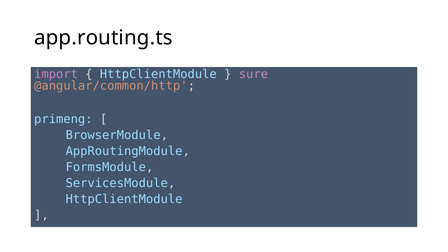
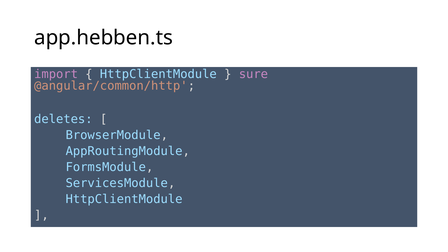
app.routing.ts: app.routing.ts -> app.hebben.ts (104, 38)
primeng: primeng -> deletes (63, 119)
